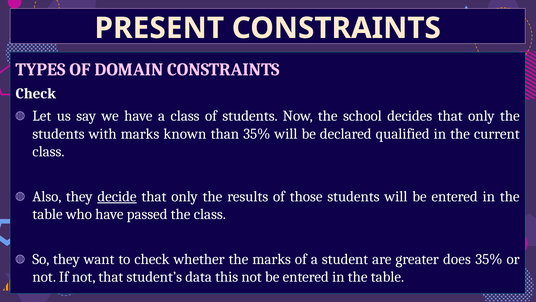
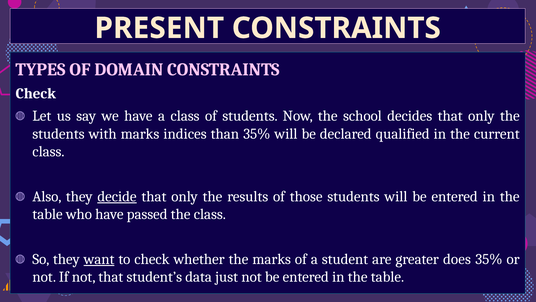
known: known -> indices (185, 134)
want underline: none -> present (99, 259)
this: this -> just (227, 277)
